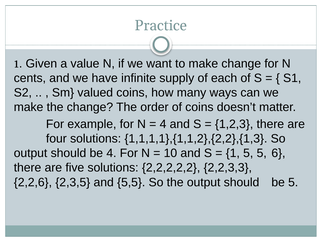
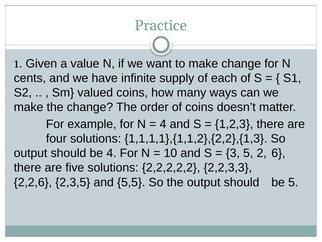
1: 1 -> 3 (233, 153)
5 5: 5 -> 2 (262, 153)
